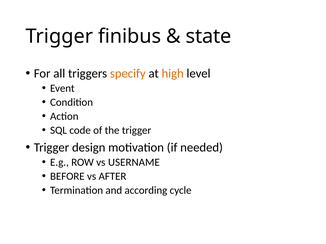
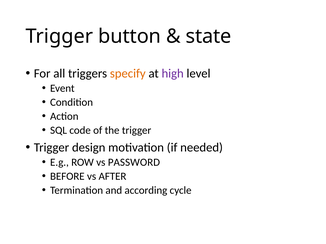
finibus: finibus -> button (130, 37)
high colour: orange -> purple (173, 73)
USERNAME: USERNAME -> PASSWORD (134, 163)
